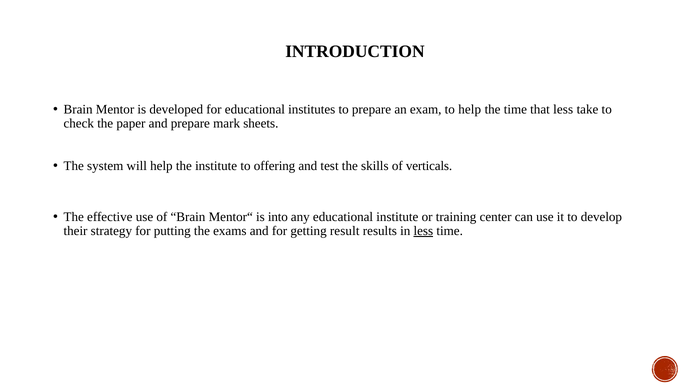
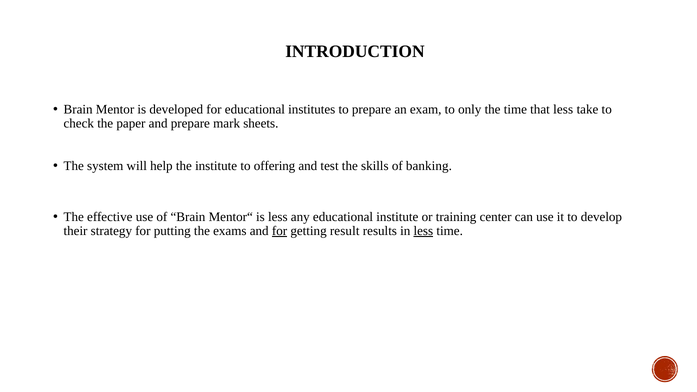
to help: help -> only (470, 109)
verticals: verticals -> banking (429, 166)
is into: into -> less (278, 217)
for underline: none -> present (280, 231)
